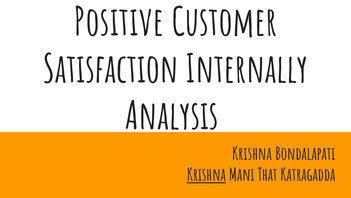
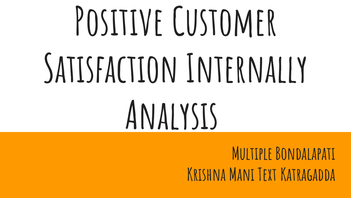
Krishna: Krishna -> Multiple (252, 154)
Krishna underline: present -> none (206, 175)
That: That -> Text (267, 175)
